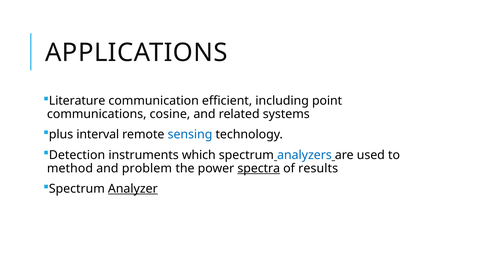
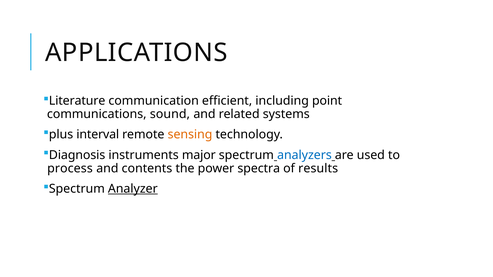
cosine: cosine -> sound (170, 114)
sensing colour: blue -> orange (190, 135)
Detection: Detection -> Diagnosis (77, 155)
which: which -> major (199, 155)
method: method -> process (70, 168)
problem: problem -> contents (147, 168)
spectra underline: present -> none (259, 168)
